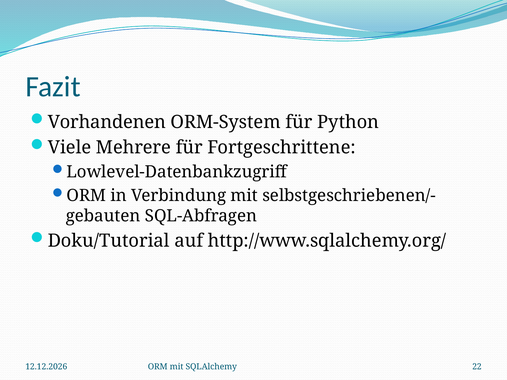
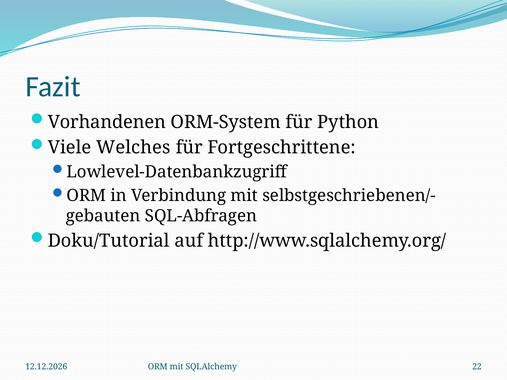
Mehrere: Mehrere -> Welches (133, 148)
